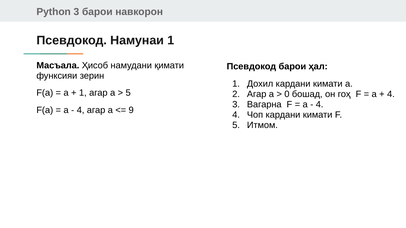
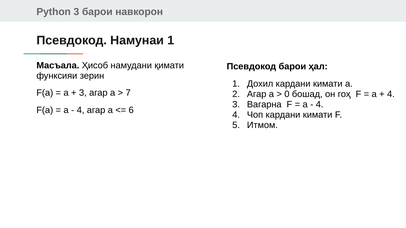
1: 1 -> 3 (83, 93)
5: 5 -> 7 (128, 93)
9: 9 -> 6 (131, 110)
